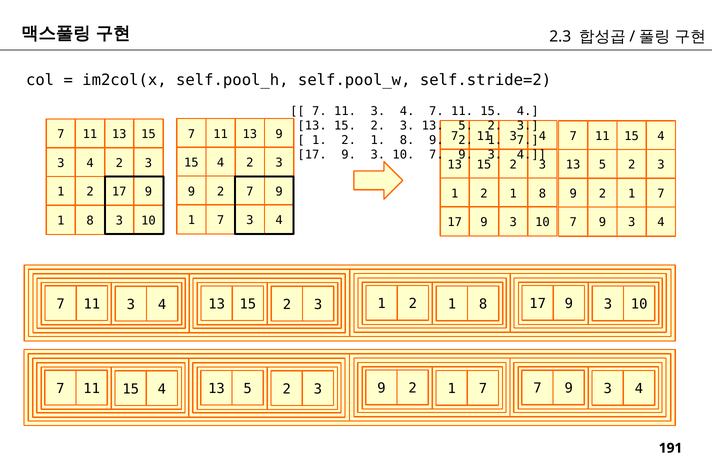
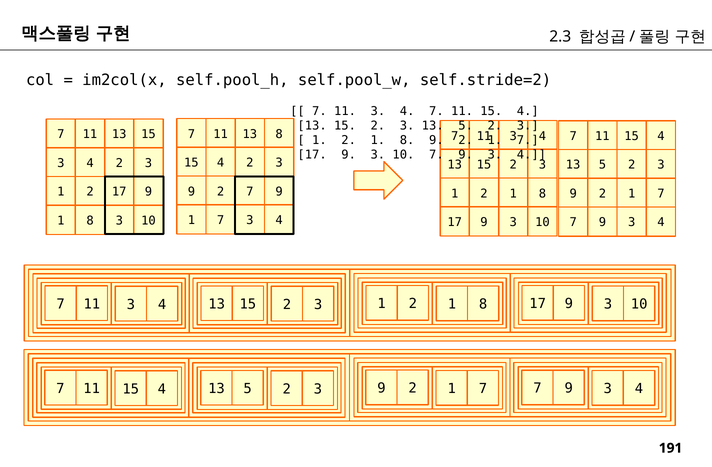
13 9: 9 -> 8 (279, 134)
